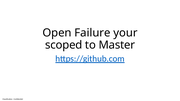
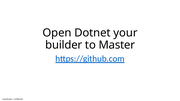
Failure: Failure -> Dotnet (92, 33)
scoped: scoped -> builder (64, 45)
